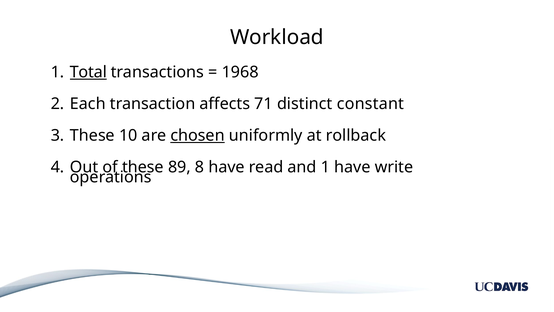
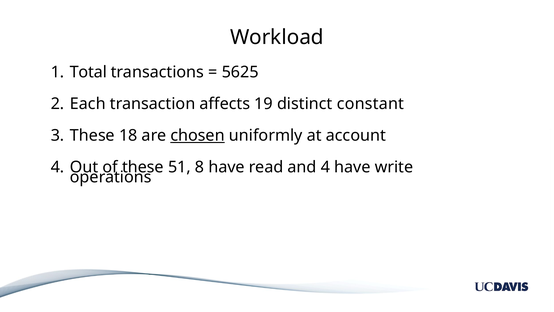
Total underline: present -> none (88, 72)
1968: 1968 -> 5625 (240, 72)
71: 71 -> 19 (264, 104)
10: 10 -> 18 (128, 135)
rollback: rollback -> account (356, 135)
89: 89 -> 51 (179, 167)
and 1: 1 -> 4 (325, 167)
